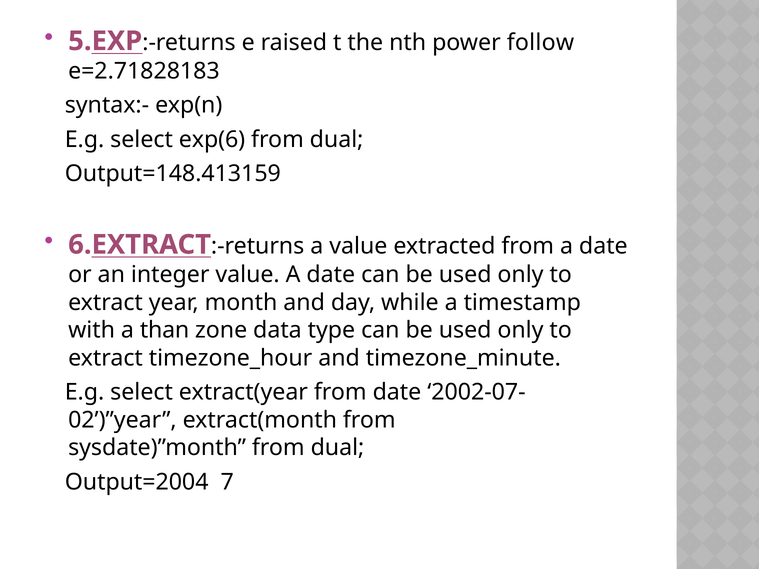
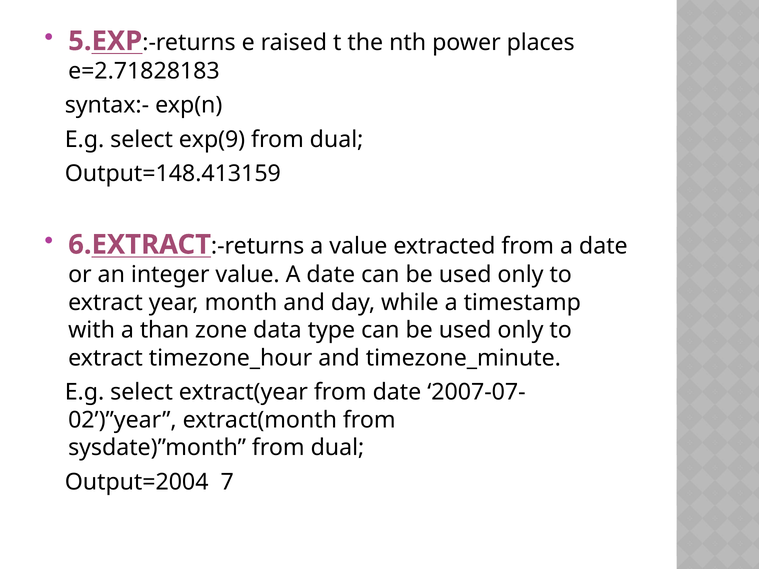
follow: follow -> places (541, 42)
exp(6: exp(6 -> exp(9 (212, 139)
2002-07-: 2002-07- -> 2007-07- (476, 392)
